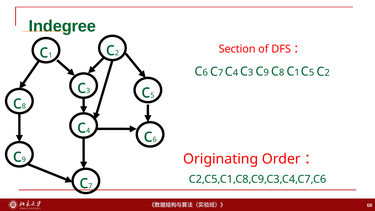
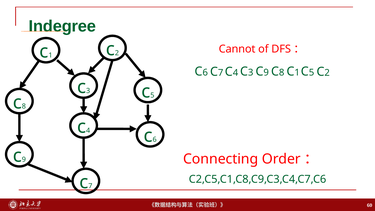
Section: Section -> Cannot (237, 49)
Originating: Originating -> Connecting (221, 159)
